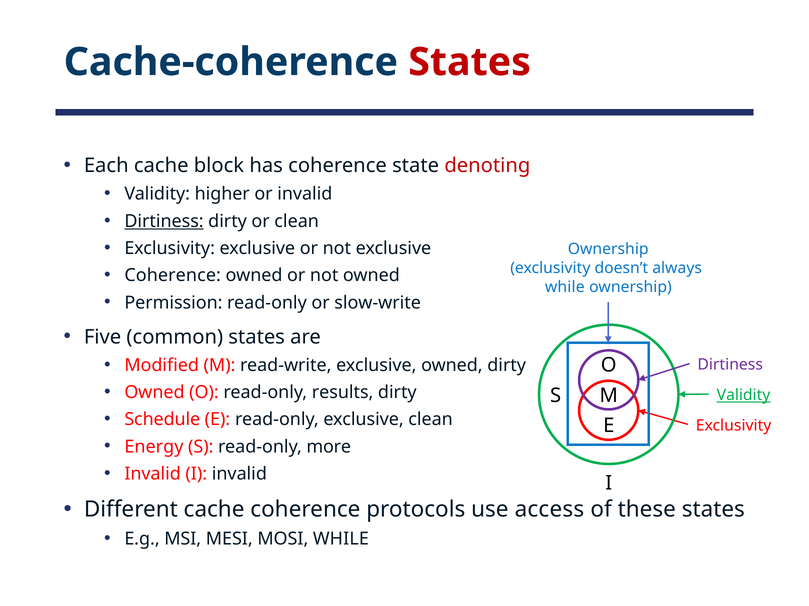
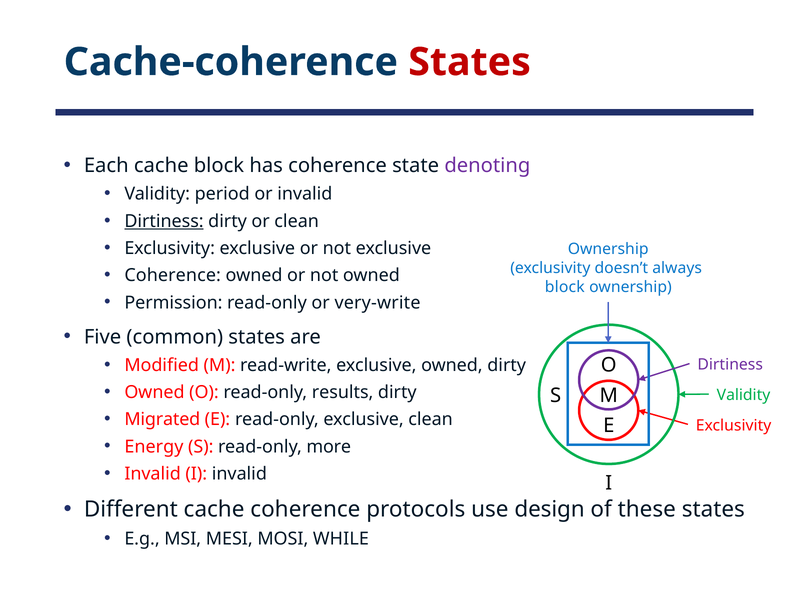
denoting colour: red -> purple (487, 166)
higher: higher -> period (222, 194)
while: while -> block (565, 287)
slow-write: slow-write -> very-write (378, 303)
Validity underline: present -> none (744, 396)
Schedule: Schedule -> Migrated (162, 420)
access: access -> design (550, 510)
